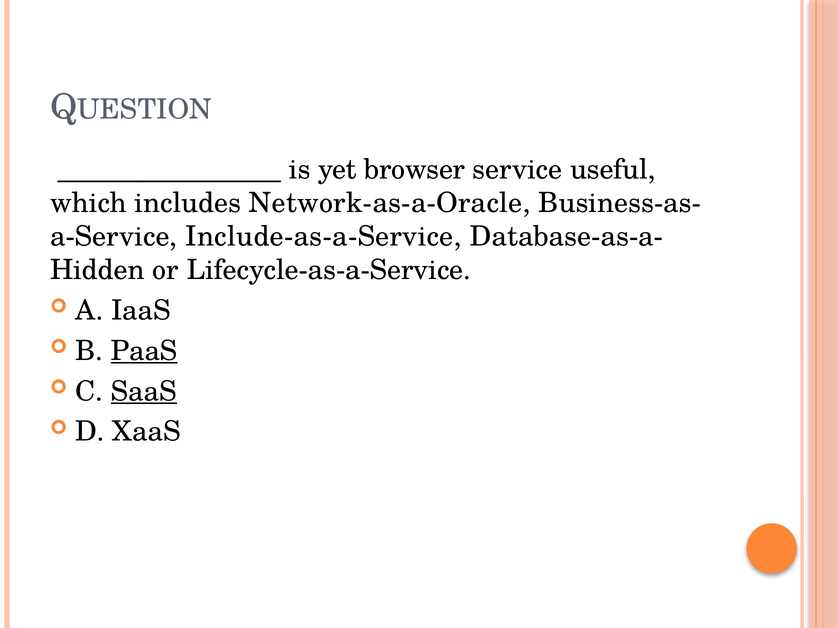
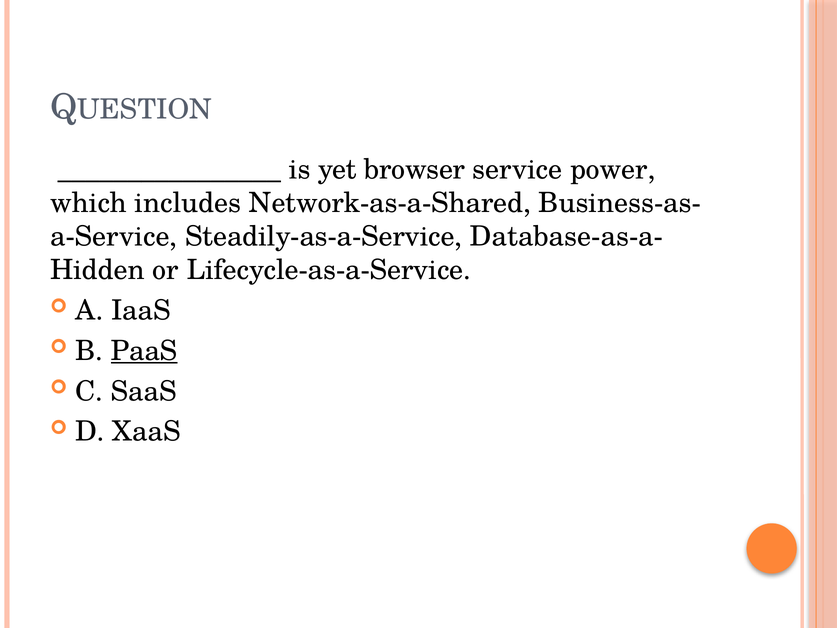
useful: useful -> power (613, 169)
Network-as-a-Oracle: Network-as-a-Oracle -> Network-as-a-Shared (390, 203)
Include-as-a-Service: Include-as-a-Service -> Steadily-as-a-Service (324, 236)
SaaS underline: present -> none (144, 391)
